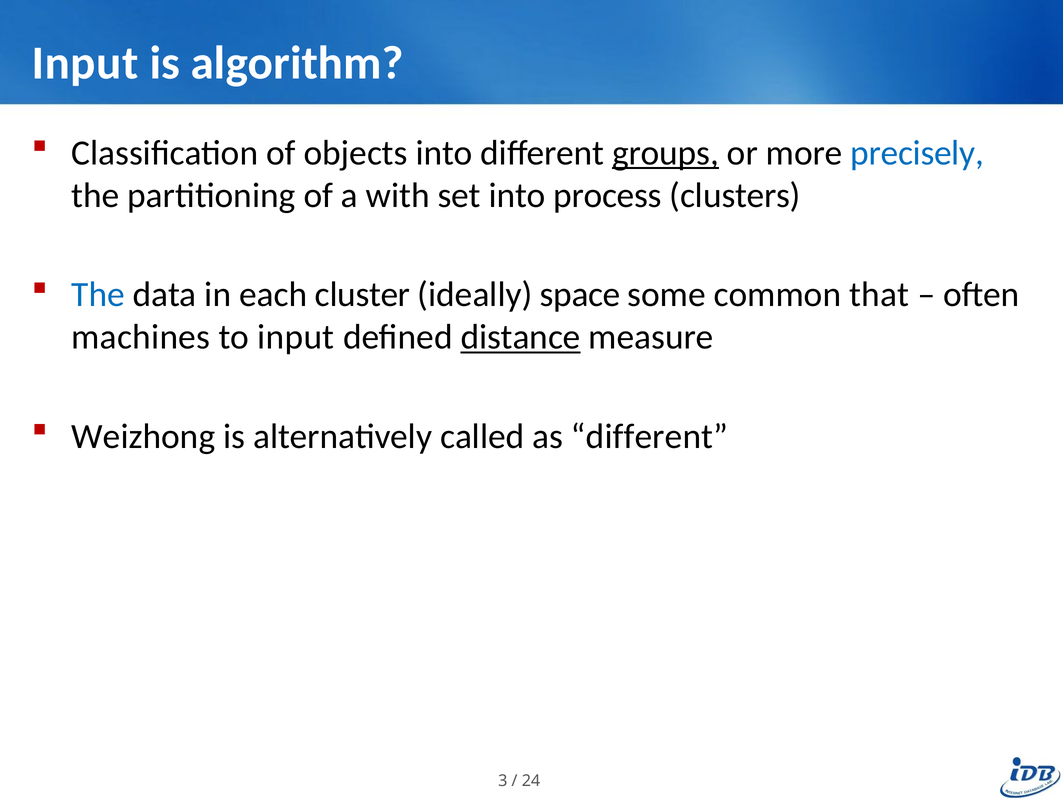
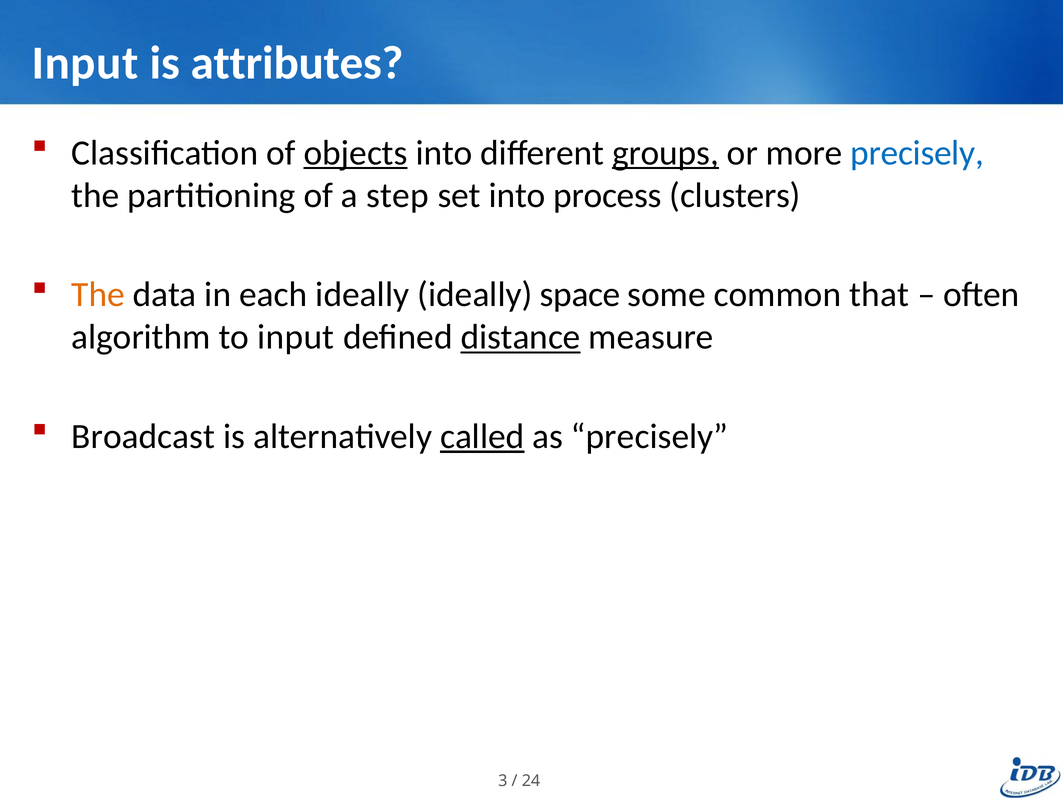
algorithm: algorithm -> attributes (297, 63)
objects underline: none -> present (356, 153)
with: with -> step (398, 195)
The colour: blue -> orange (98, 294)
each cluster: cluster -> ideally (362, 294)
machines: machines -> algorithm (141, 337)
Weizhong: Weizhong -> Broadcast (143, 436)
called underline: none -> present (482, 436)
as different: different -> precisely (650, 436)
